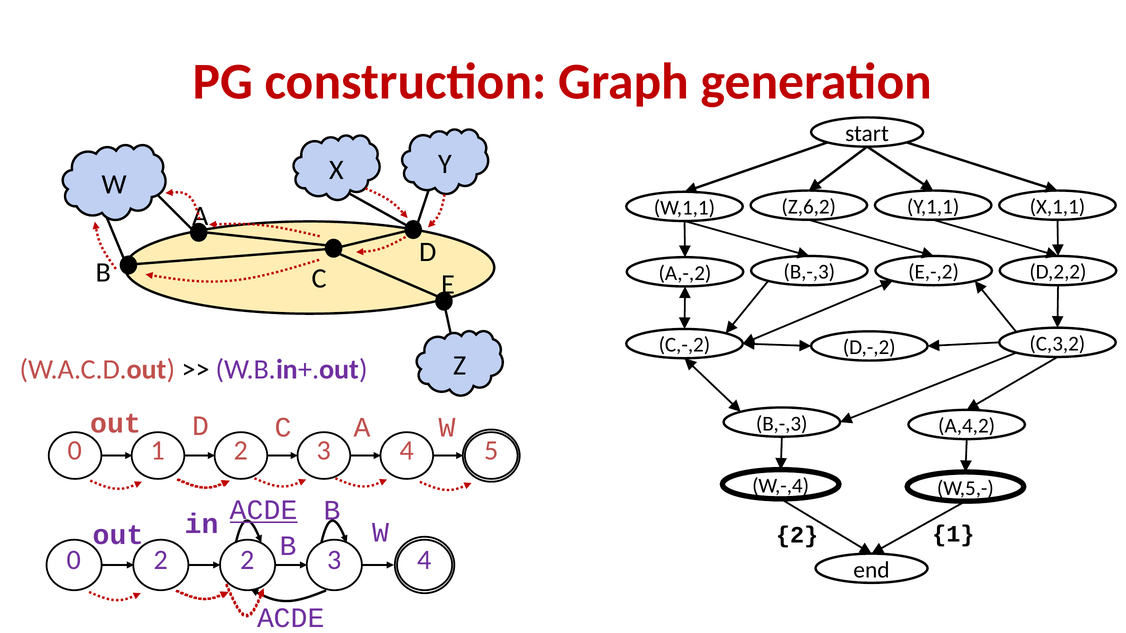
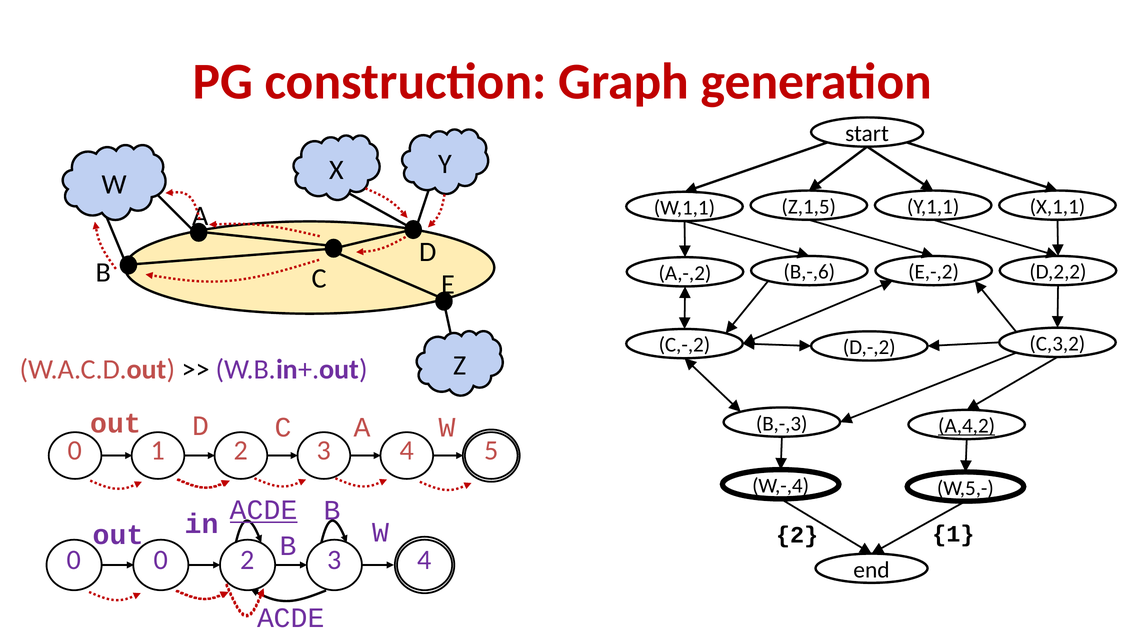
Z,6,2: Z,6,2 -> Z,1,5 (809, 207)
B,-,3: B,-,3 -> B,-,6 (809, 272)
A,4,2 underline: none -> present (967, 426)
0 2: 2 -> 0 (161, 560)
